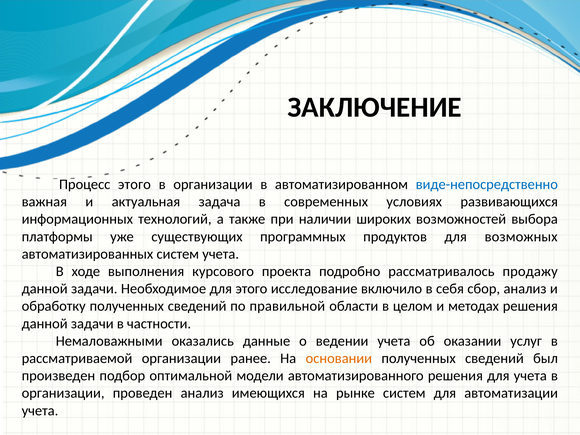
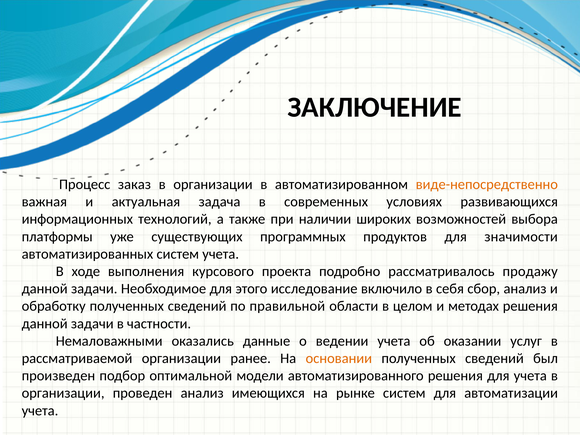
Процесс этого: этого -> заказ (134, 184)
виде-непосредственно colour: blue -> orange (487, 184)
возможных: возможных -> значимости (521, 237)
